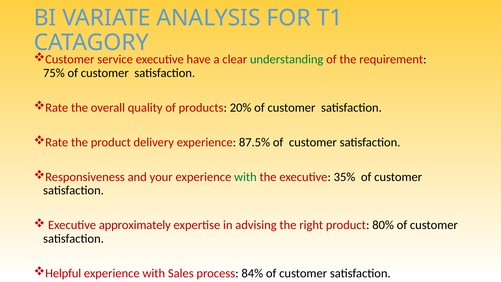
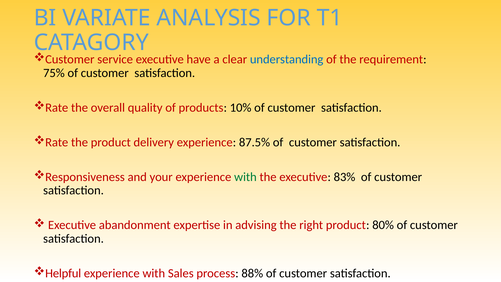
understanding colour: green -> blue (287, 59)
20%: 20% -> 10% (241, 108)
35%: 35% -> 83% (344, 177)
approximately: approximately -> abandonment (135, 225)
84%: 84% -> 88% (252, 273)
